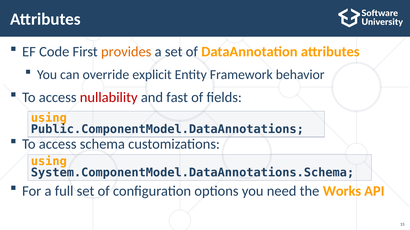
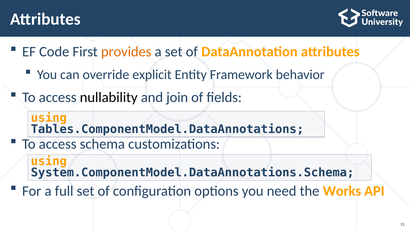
nullability colour: red -> black (109, 98)
fast: fast -> join (177, 98)
Public.ComponentModel.DataAnnotations: Public.ComponentModel.DataAnnotations -> Tables.ComponentModel.DataAnnotations (167, 130)
